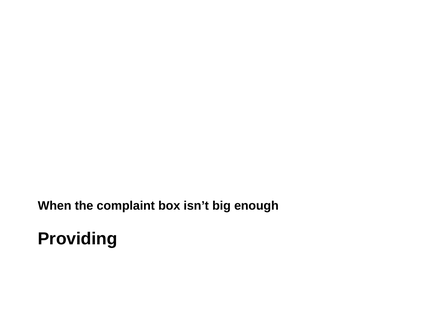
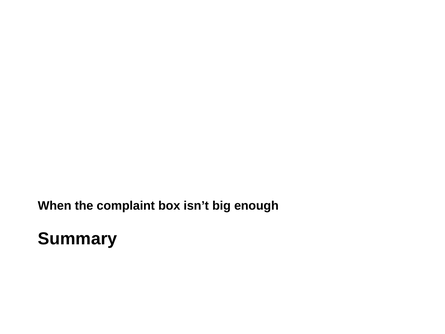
Providing: Providing -> Summary (77, 239)
